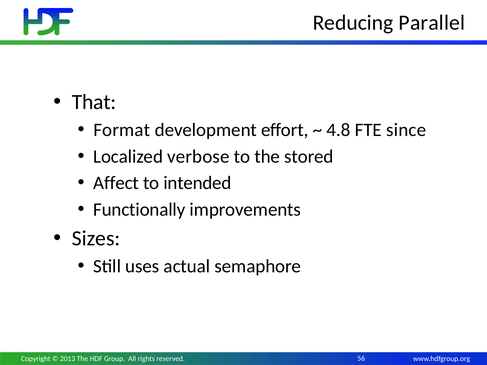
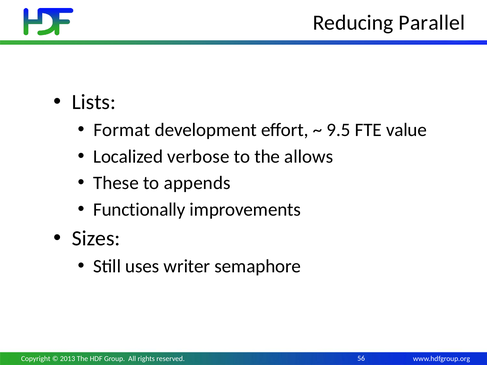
That: That -> Lists (94, 102)
4.8: 4.8 -> 9.5 (338, 130)
since: since -> value (406, 130)
stored: stored -> allows (309, 157)
Affect: Affect -> These (116, 183)
intended: intended -> appends (197, 183)
actual: actual -> writer (187, 267)
